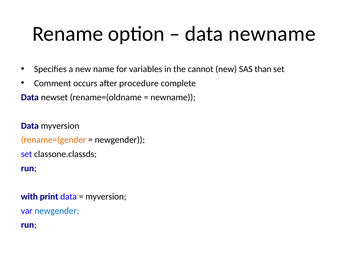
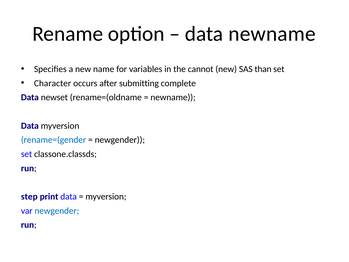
Comment: Comment -> Character (53, 83)
procedure: procedure -> submitting (139, 83)
rename=(gender colour: orange -> blue (54, 140)
with: with -> step (29, 196)
